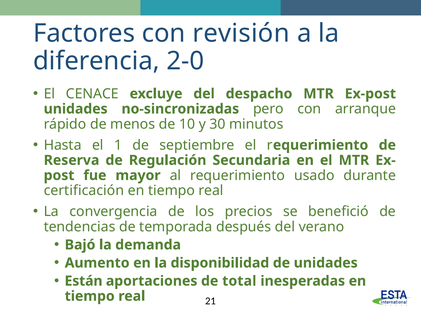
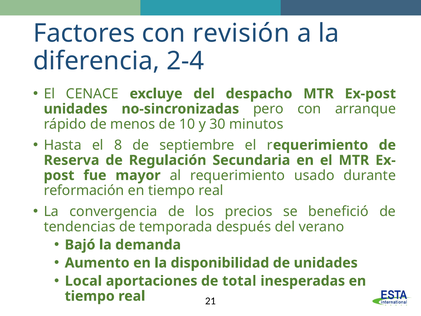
2-0: 2-0 -> 2-4 (185, 61)
1: 1 -> 8 (118, 145)
certificación: certificación -> reformación (84, 190)
Están: Están -> Local (83, 281)
